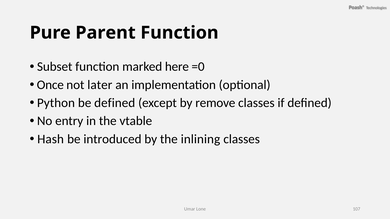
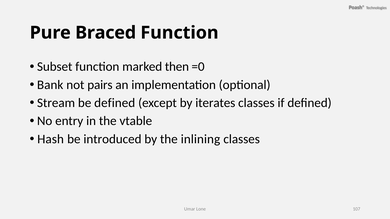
Parent: Parent -> Braced (106, 33)
here: here -> then (177, 67)
Once: Once -> Bank (50, 85)
later: later -> pairs (100, 85)
Python: Python -> Stream (56, 103)
remove: remove -> iterates (215, 103)
